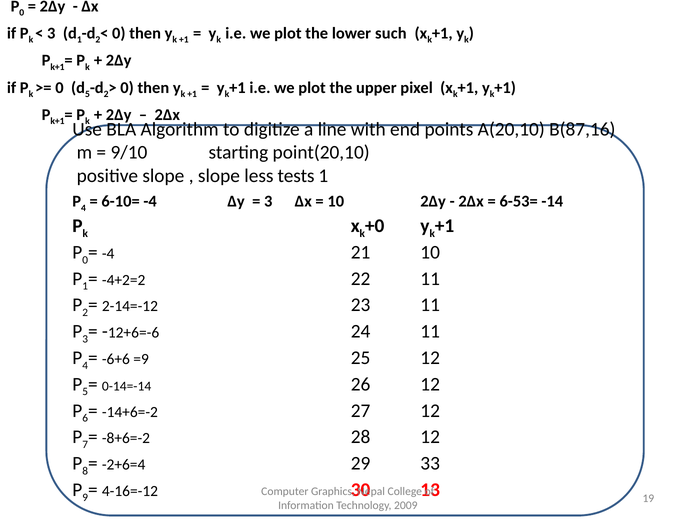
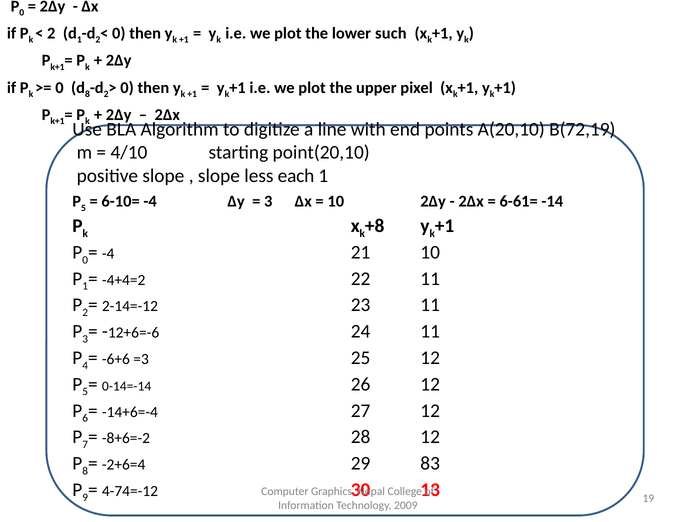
3: 3 -> 2 (51, 33)
5: 5 -> 8 (88, 94)
B(87,16: B(87,16 -> B(72,19 (582, 129)
9/10: 9/10 -> 4/10 (129, 152)
tests: tests -> each (296, 176)
4: 4 -> 5 (84, 208)
6-53=: 6-53= -> 6-61= (519, 202)
+0: +0 -> +8 (375, 226)
-4+2=2: -4+2=2 -> -4+4=2 (124, 280)
=9: =9 -> =3 (141, 359)
-14+6=-2: -14+6=-2 -> -14+6=-4 (130, 412)
33: 33 -> 83 (430, 463)
4-16=-12: 4-16=-12 -> 4-74=-12 (130, 491)
